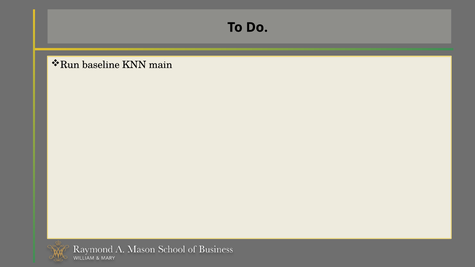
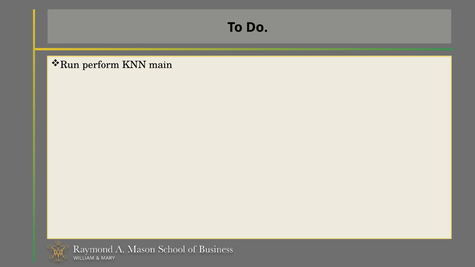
baseline: baseline -> perform (101, 65)
